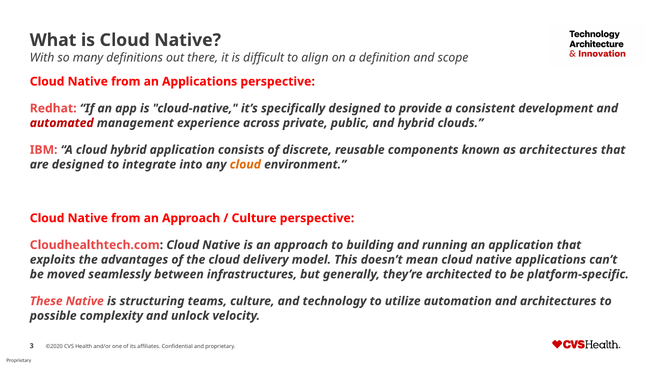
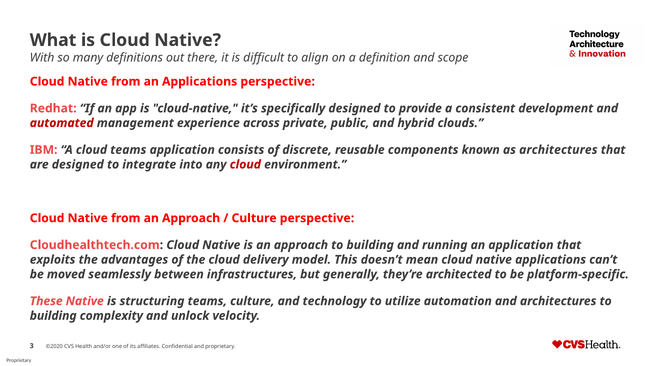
cloud hybrid: hybrid -> teams (128, 150)
cloud colour: orange -> red (245, 164)
possible: possible -> building (53, 315)
